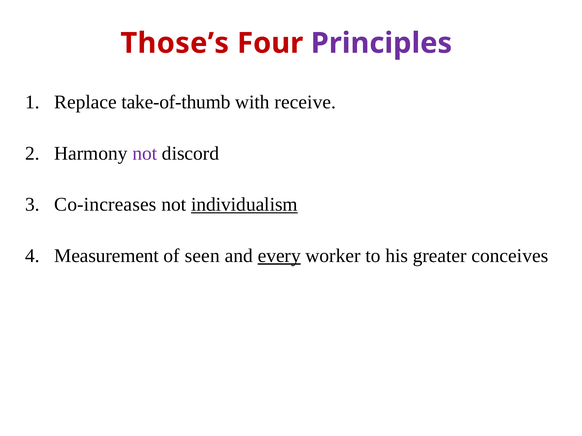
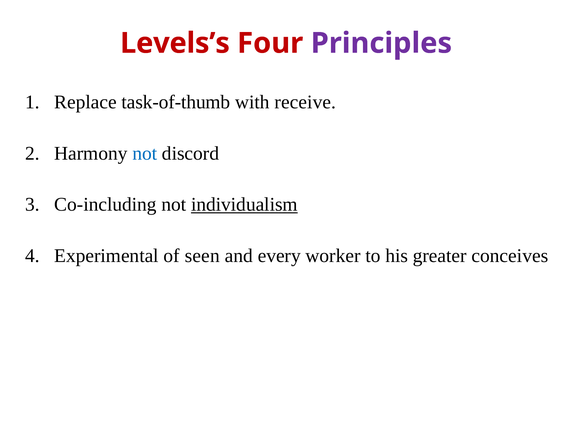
Those’s: Those’s -> Levels’s (175, 43)
take-of-thumb: take-of-thumb -> task-of-thumb (176, 102)
not colour: purple -> blue (145, 154)
Co-increases: Co-increases -> Co-including (105, 205)
Measurement: Measurement -> Experimental (107, 256)
every underline: present -> none (279, 256)
